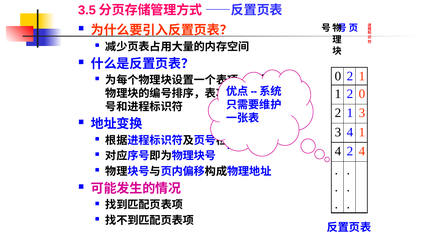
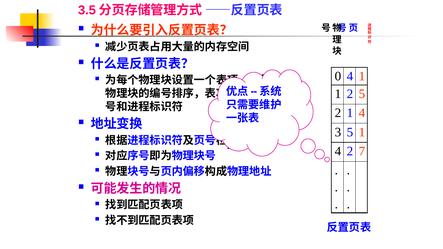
2: 2 -> 4 (350, 76)
2 0: 0 -> 5 (362, 94)
2 1 3: 3 -> 4 (362, 113)
3 4: 4 -> 5 (350, 132)
2 4: 4 -> 7 (362, 151)
